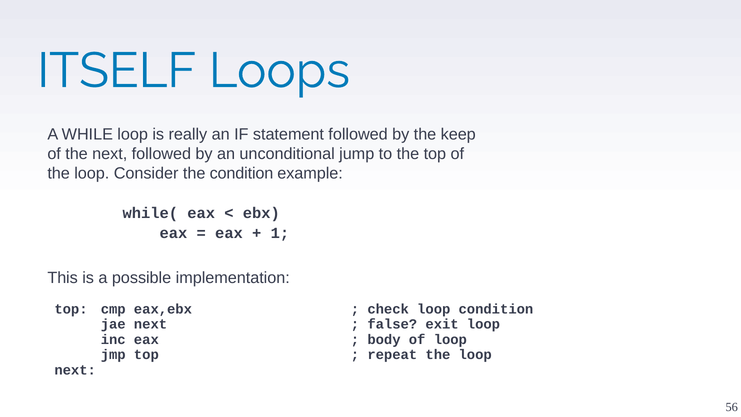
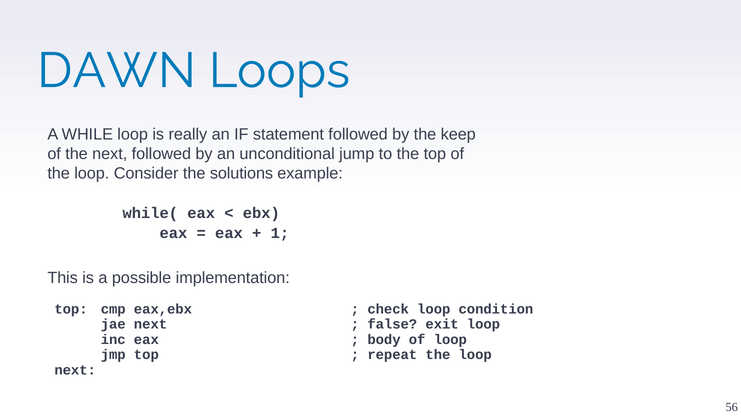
ITSELF: ITSELF -> DAWN (117, 71)
the condition: condition -> solutions (242, 173)
